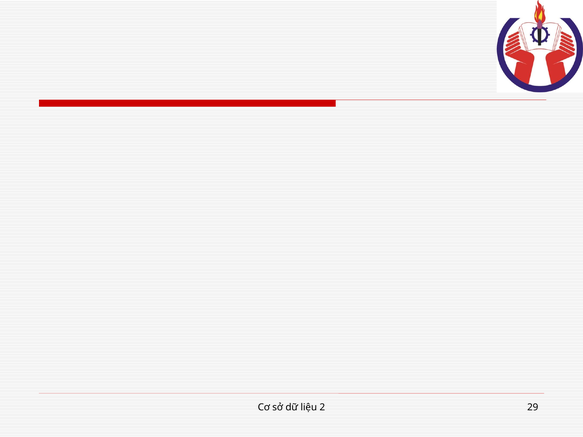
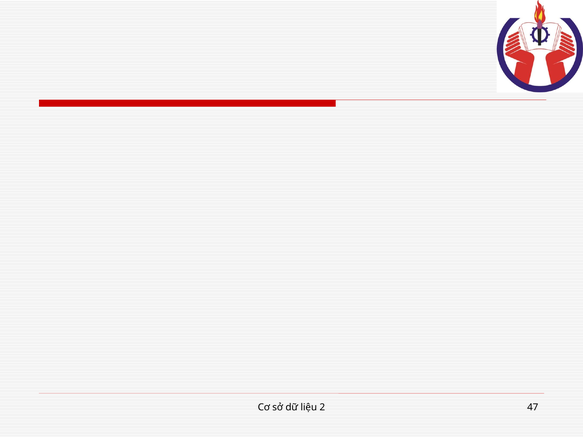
29: 29 -> 47 (533, 408)
